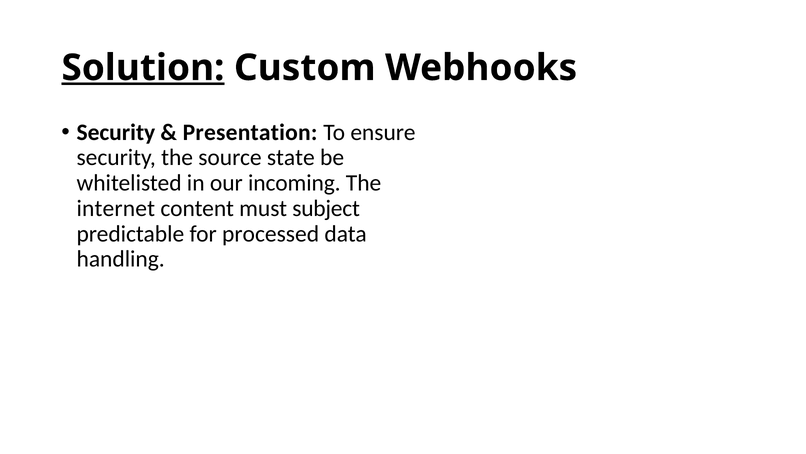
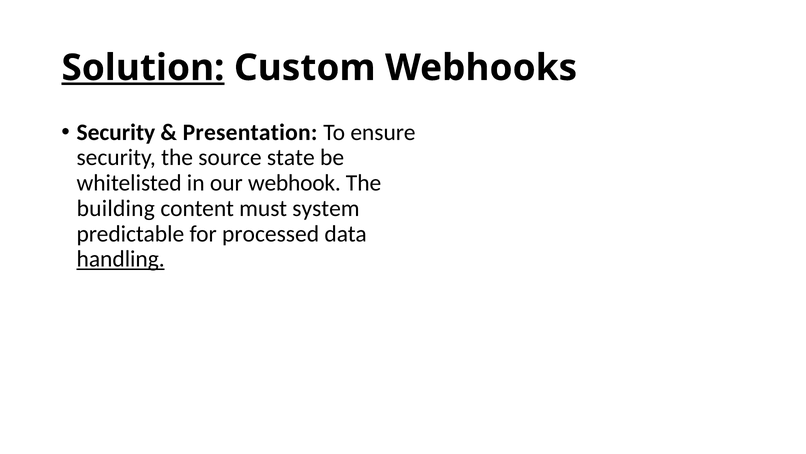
incoming: incoming -> webhook (294, 183)
internet: internet -> building (116, 208)
subject: subject -> system (326, 208)
handling underline: none -> present (121, 259)
